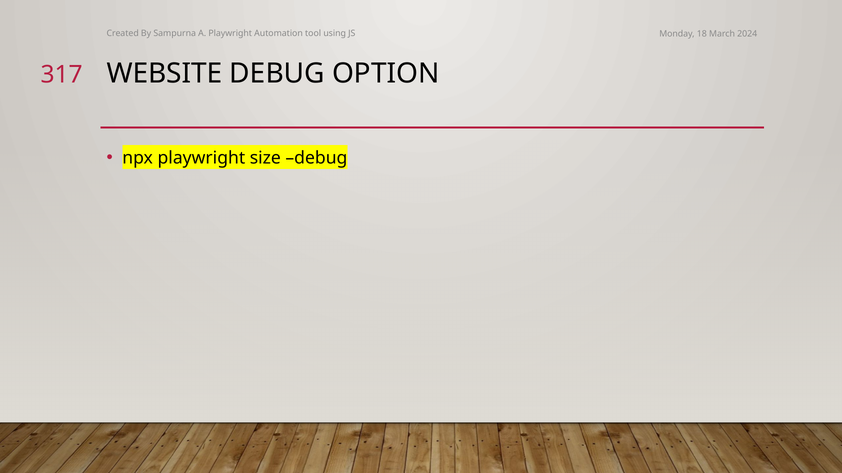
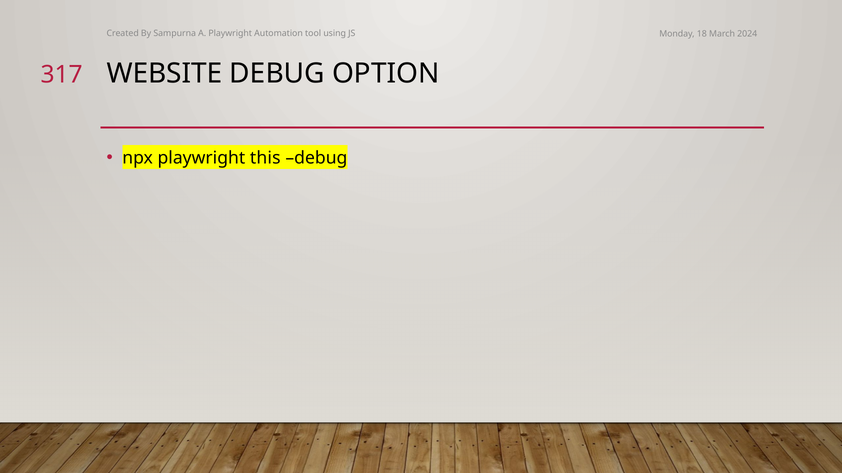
size: size -> this (265, 158)
